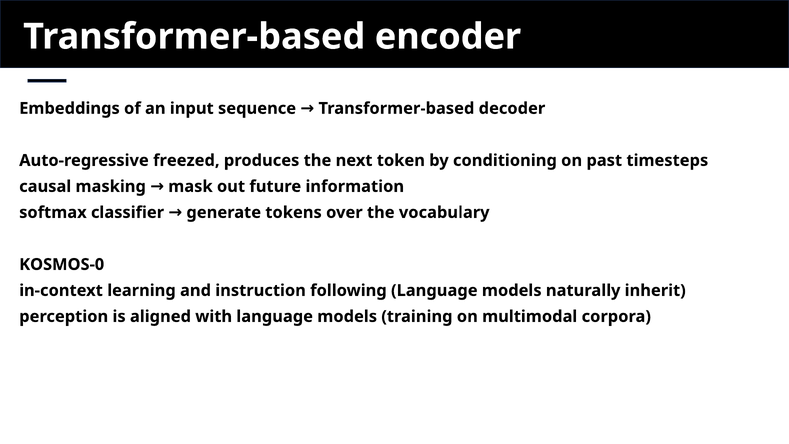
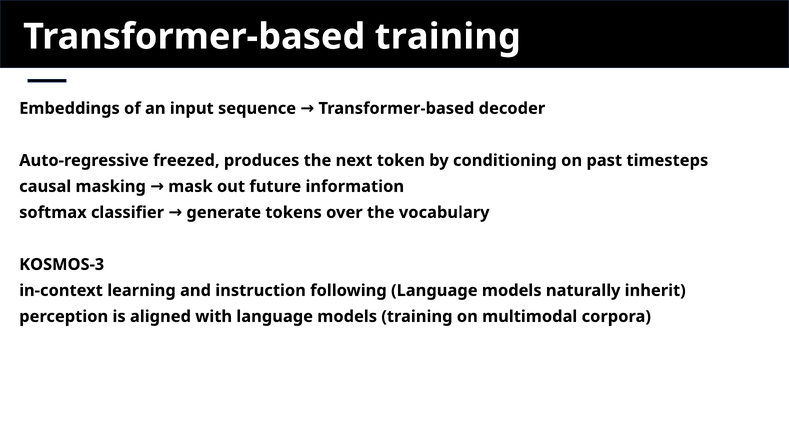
Transformer-based encoder: encoder -> training (448, 37)
KOSMOS-0: KOSMOS-0 -> KOSMOS-3 (62, 264)
